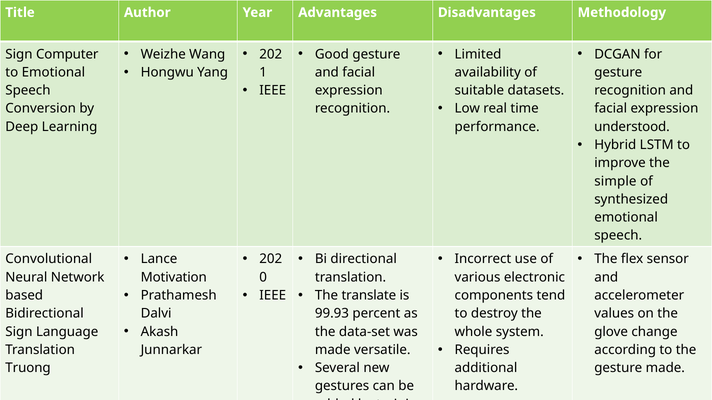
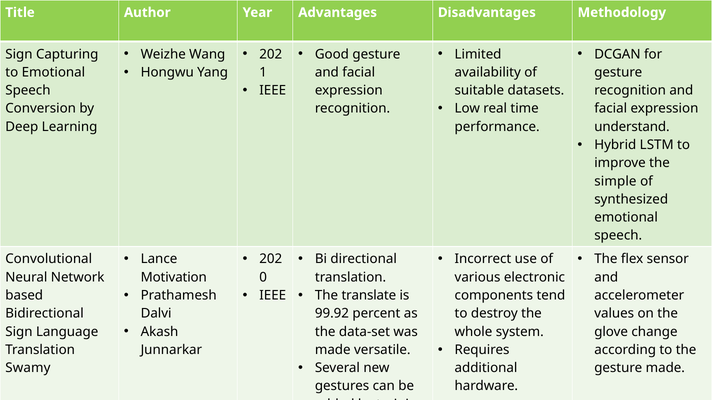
Computer: Computer -> Capturing (67, 54)
understood: understood -> understand (632, 127)
99.93: 99.93 -> 99.92 (332, 314)
Truong: Truong -> Swamy (28, 368)
